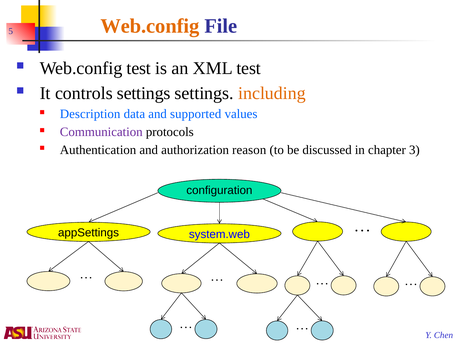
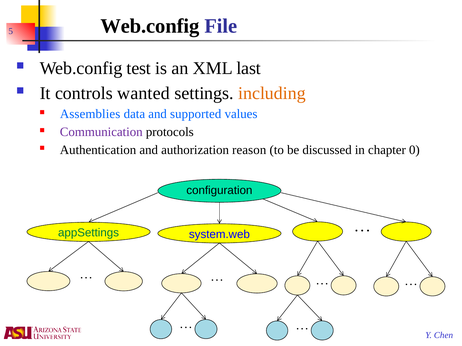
Web.config colour: orange -> black (150, 26)
XML test: test -> last (249, 68)
controls settings: settings -> wanted (144, 93)
Description: Description -> Assemblies (90, 114)
3: 3 -> 0 (414, 150)
appSettings colour: black -> green (89, 233)
